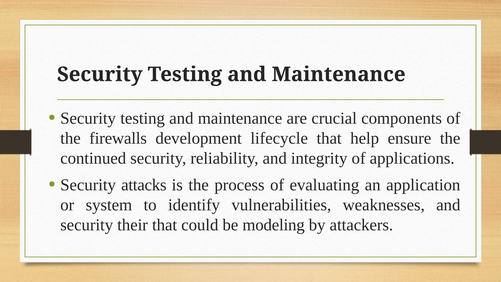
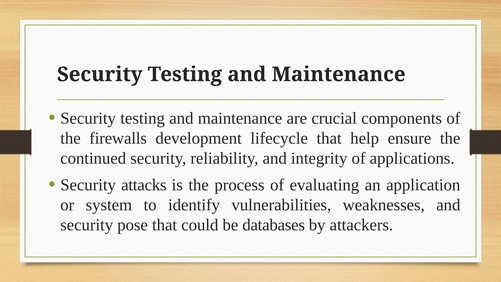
their: their -> pose (133, 225)
modeling: modeling -> databases (274, 225)
